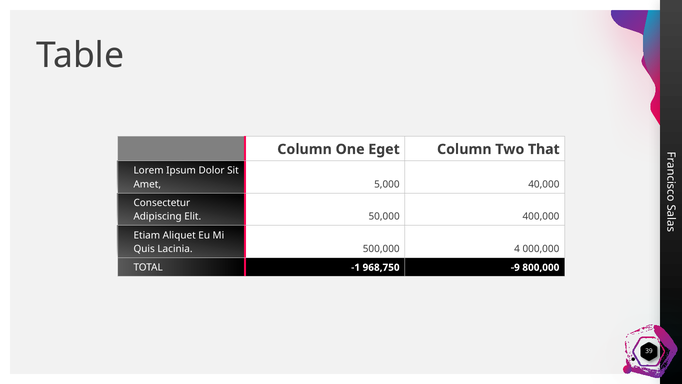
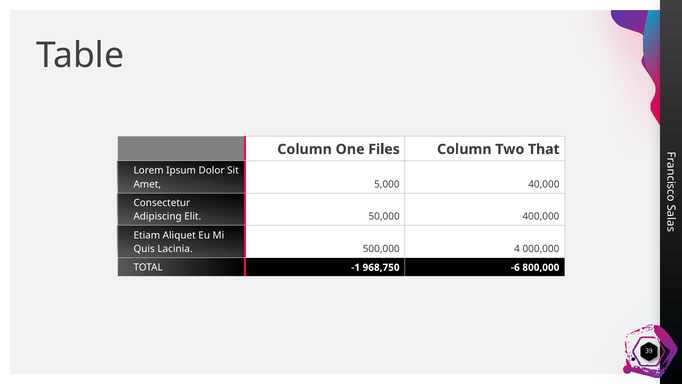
Eget: Eget -> Files (384, 149)
-9: -9 -> -6 (515, 267)
